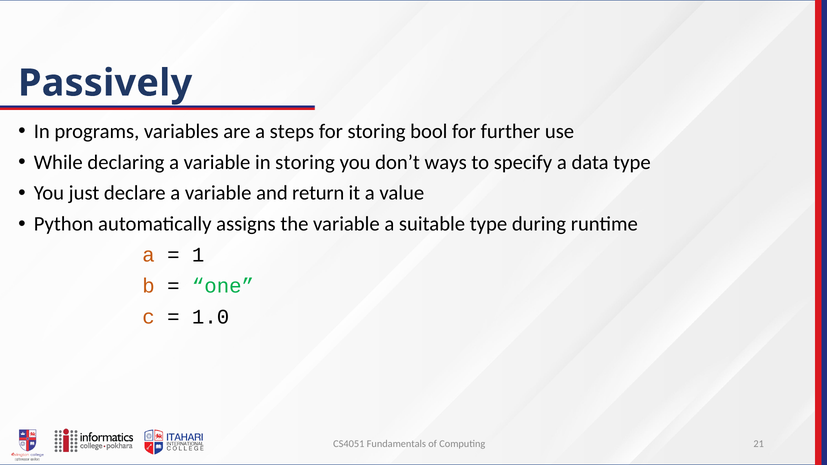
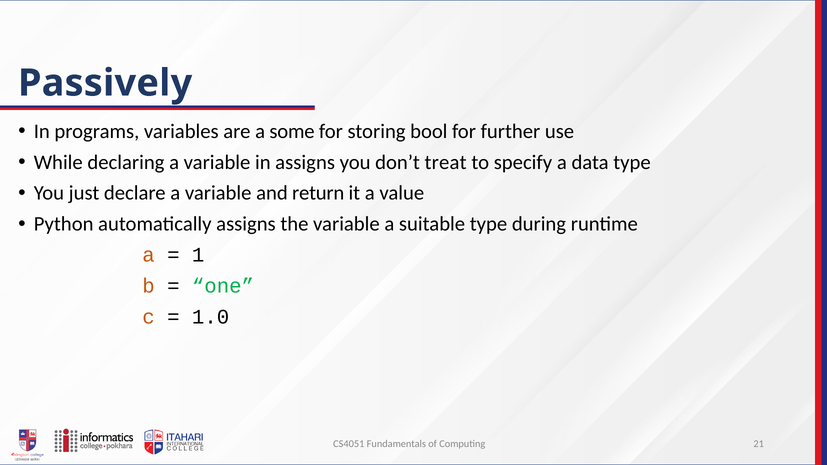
steps: steps -> some (292, 131)
in storing: storing -> assigns (305, 162)
ways: ways -> treat (446, 162)
